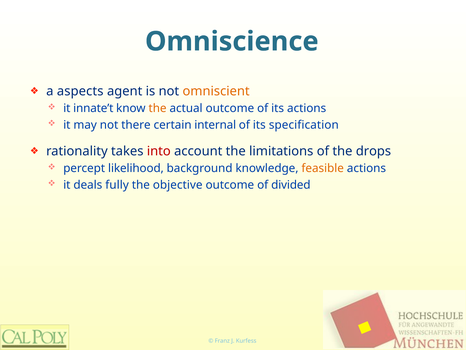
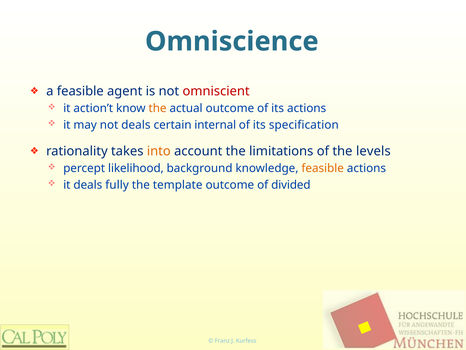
a aspects: aspects -> feasible (80, 91)
omniscient colour: orange -> red (216, 91)
innate’t: innate’t -> action’t (93, 108)
not there: there -> deals (136, 125)
into colour: red -> orange (159, 151)
drops: drops -> levels (373, 151)
objective: objective -> template (178, 185)
